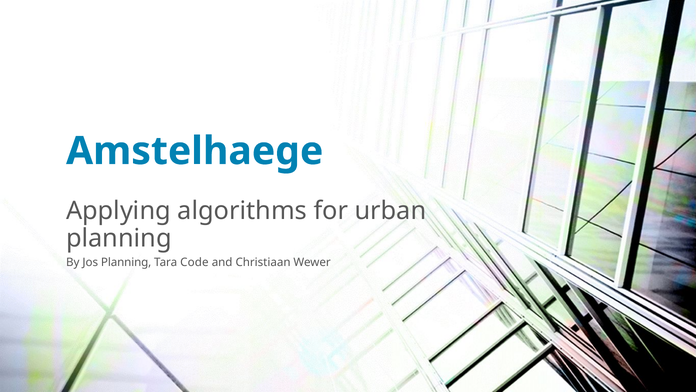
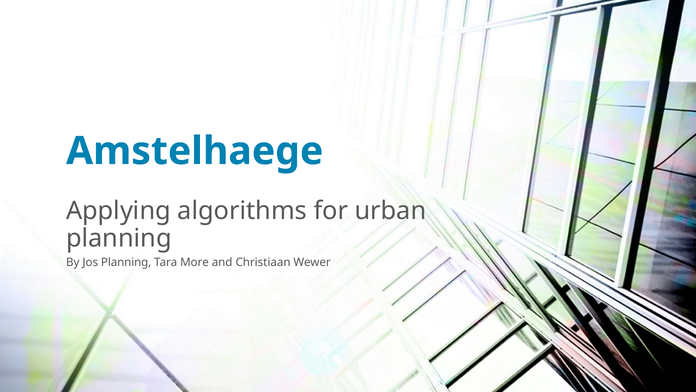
Code: Code -> More (194, 262)
